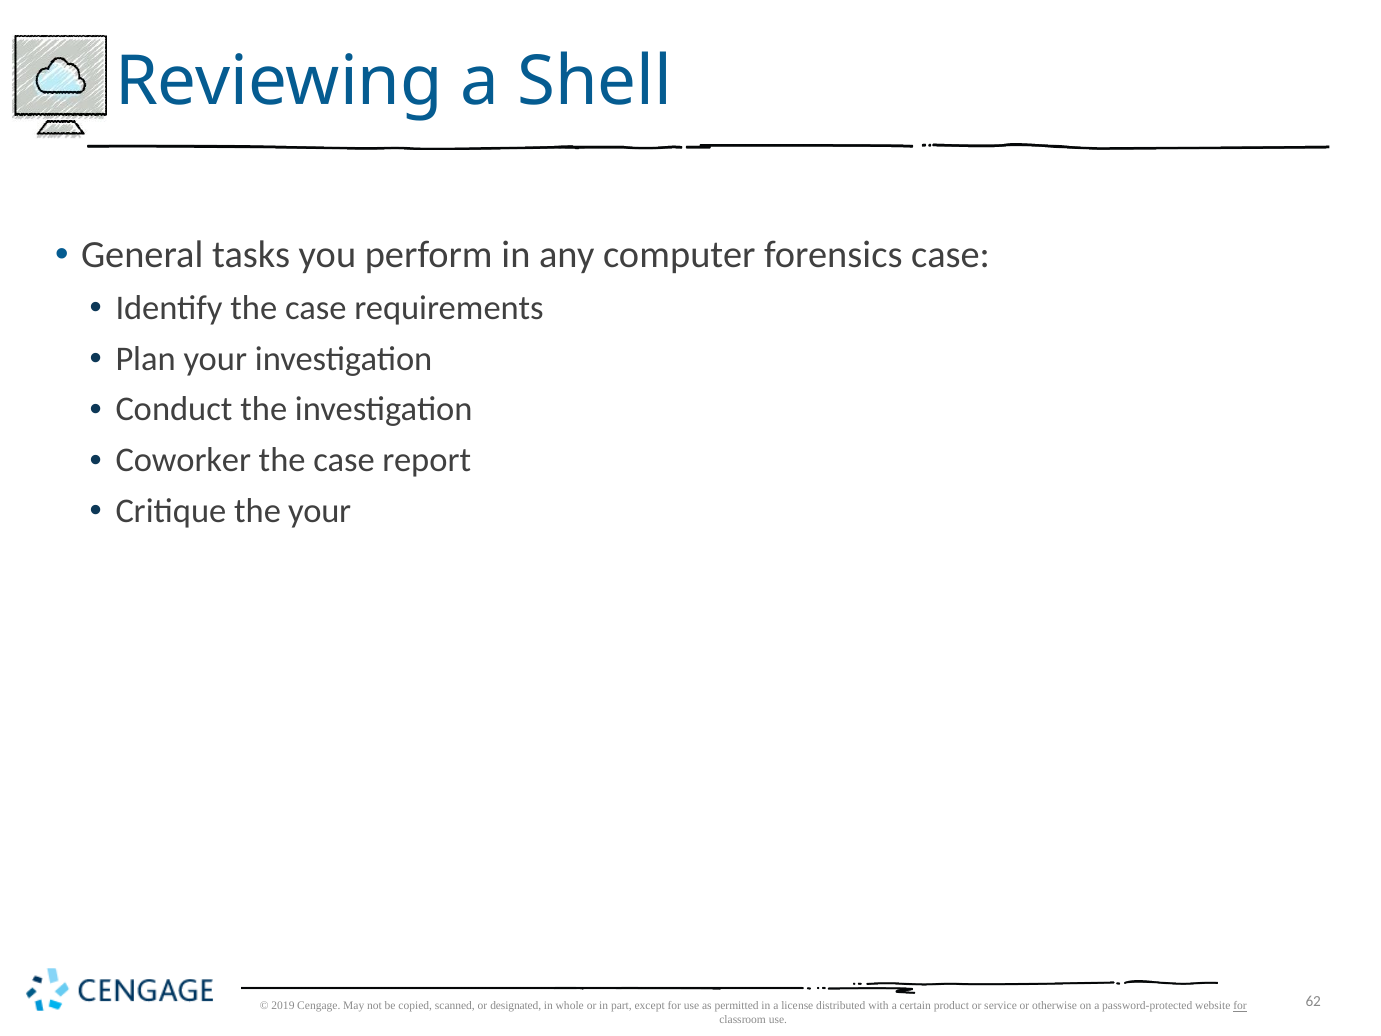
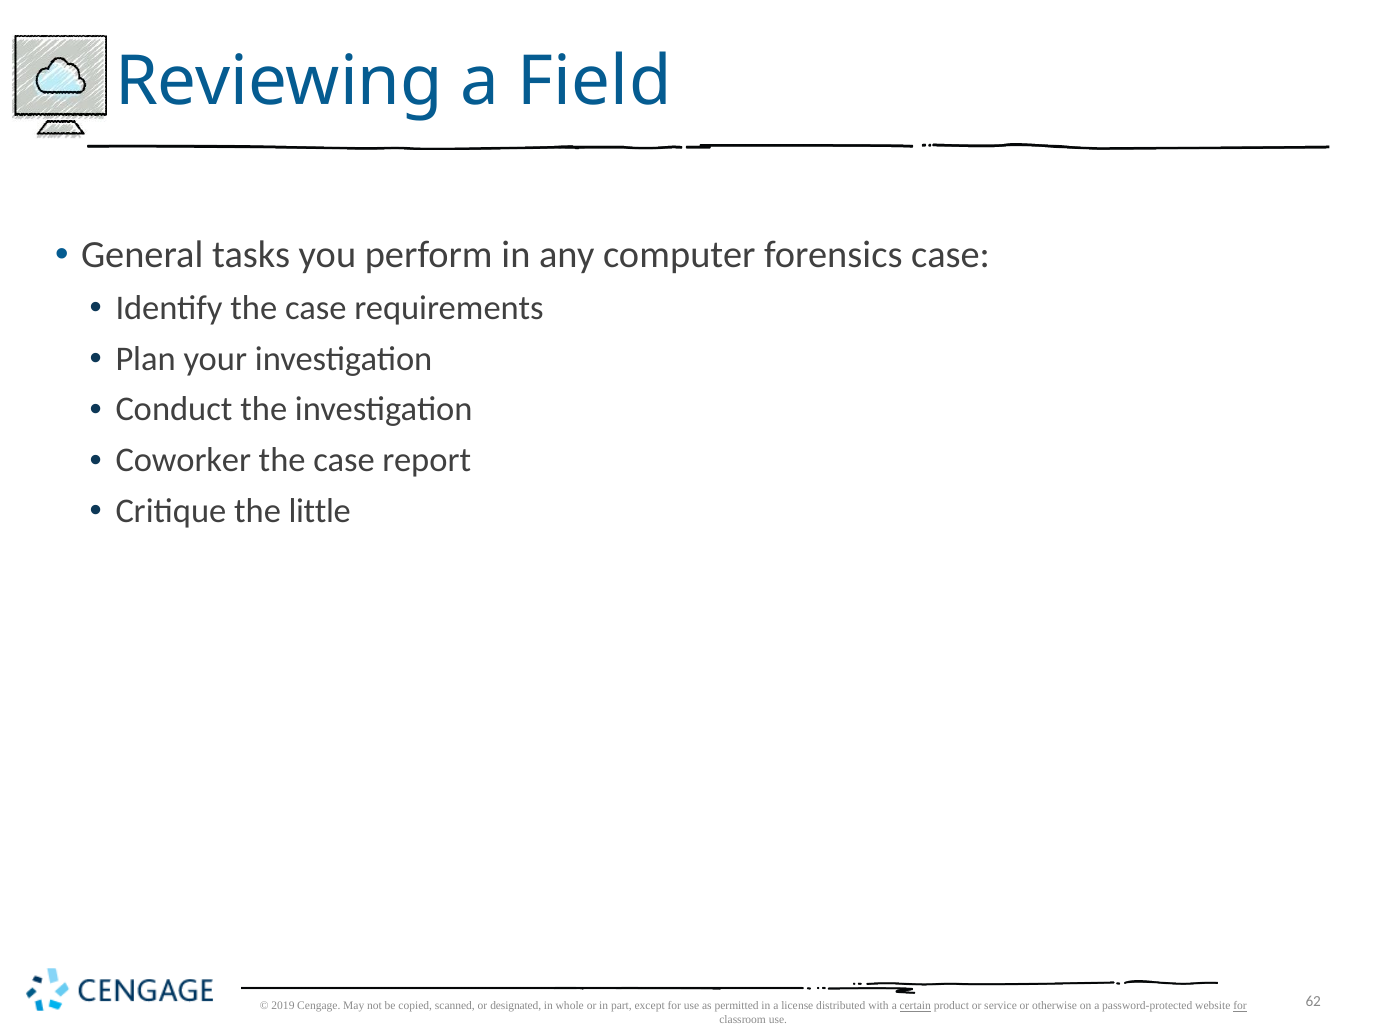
Shell: Shell -> Field (595, 82)
the your: your -> little (320, 511)
certain underline: none -> present (915, 1006)
